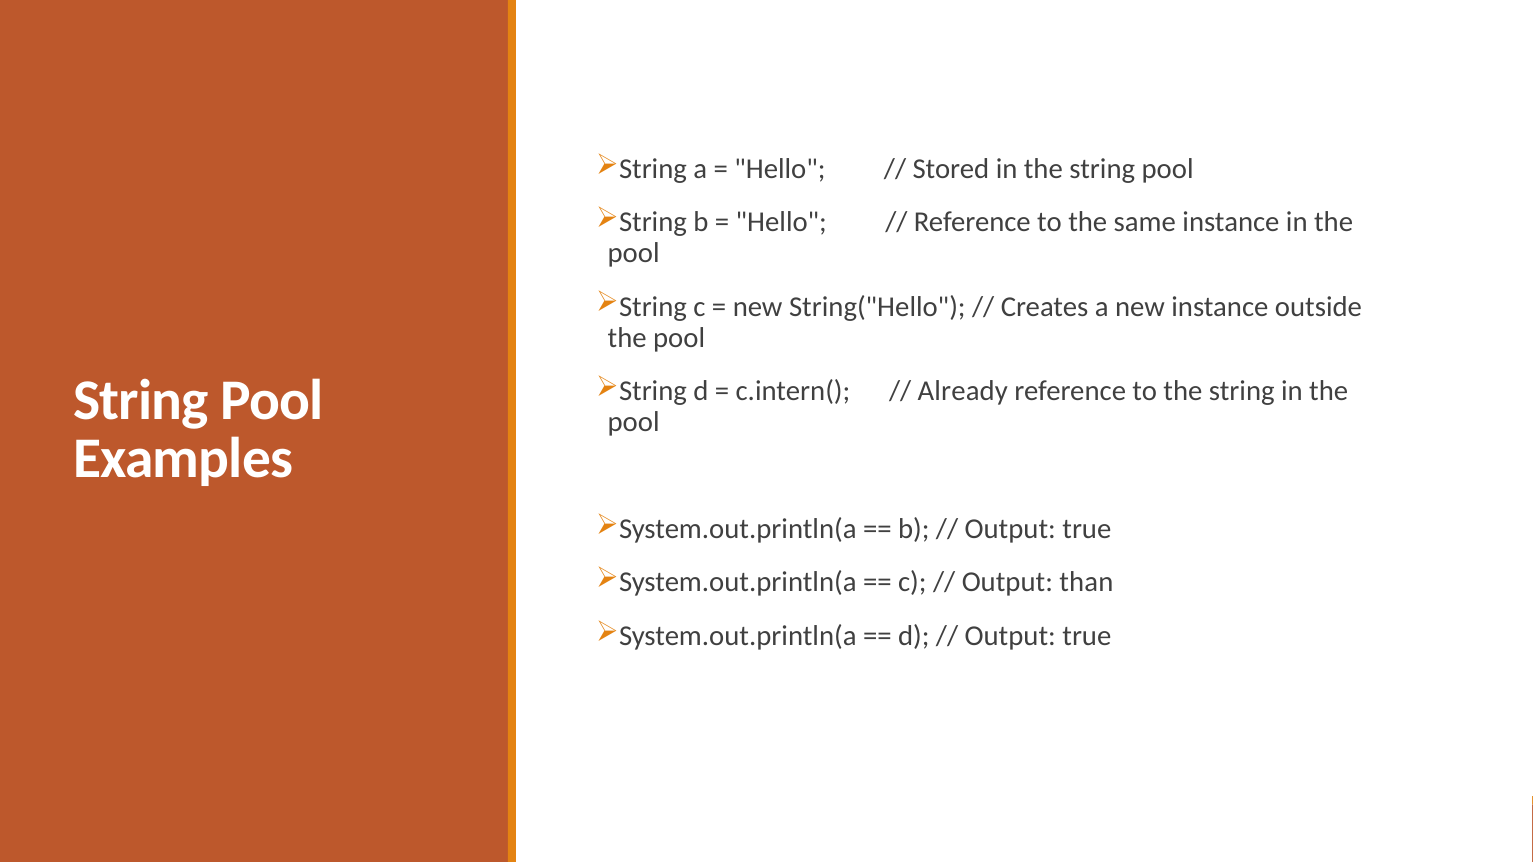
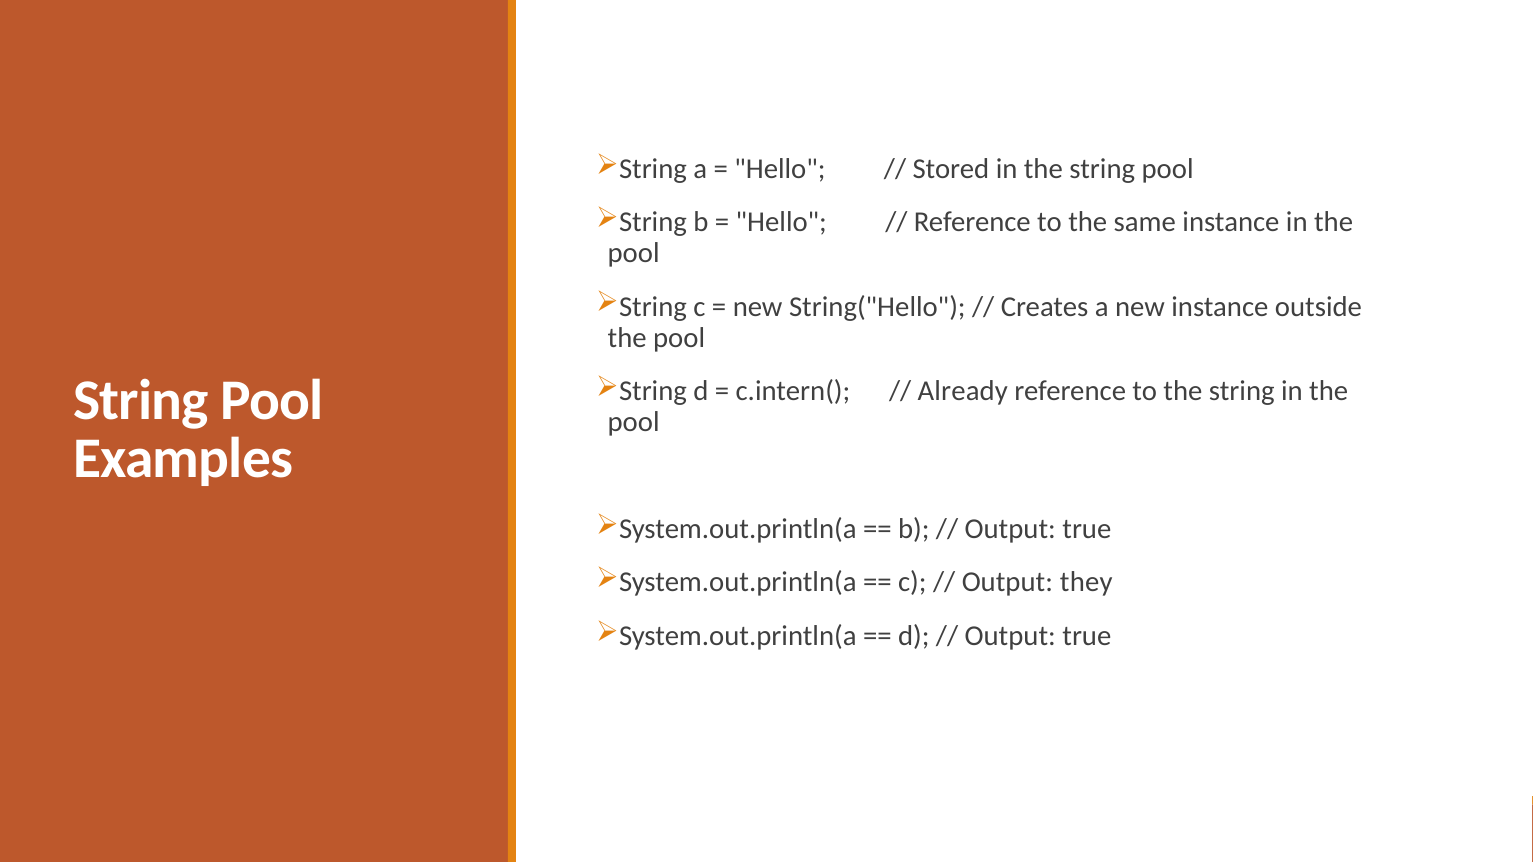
than: than -> they (1086, 583)
